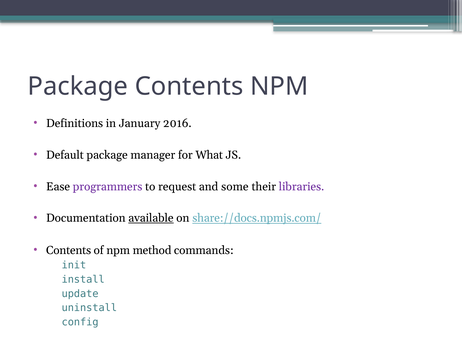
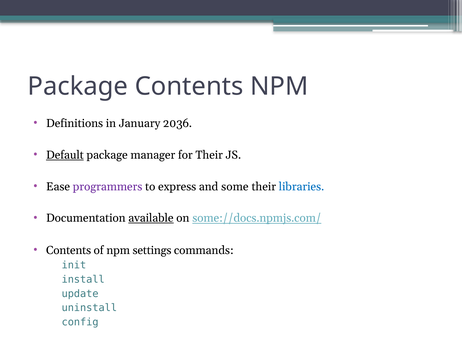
2016: 2016 -> 2036 (177, 124)
Default underline: none -> present (65, 155)
for What: What -> Their (209, 155)
request: request -> express (177, 187)
libraries colour: purple -> blue (302, 187)
share://docs.npmjs.com/: share://docs.npmjs.com/ -> some://docs.npmjs.com/ (257, 218)
method: method -> settings (152, 251)
